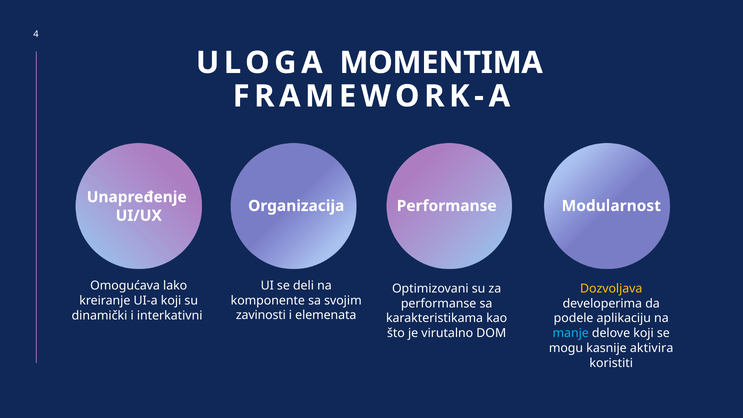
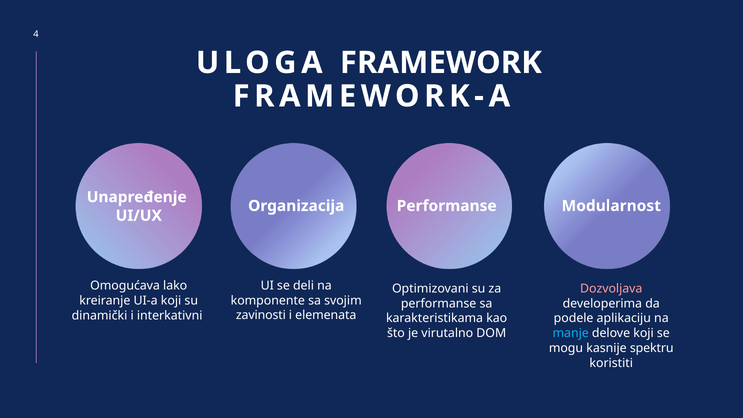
MOMENTIMA: MOMENTIMA -> FRAMEWORK (441, 63)
Dozvoljava colour: yellow -> pink (611, 289)
aktivira: aktivira -> spektru (652, 348)
